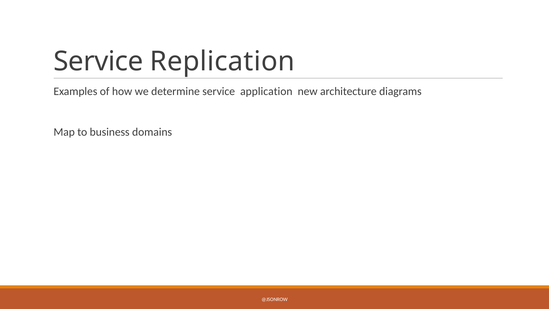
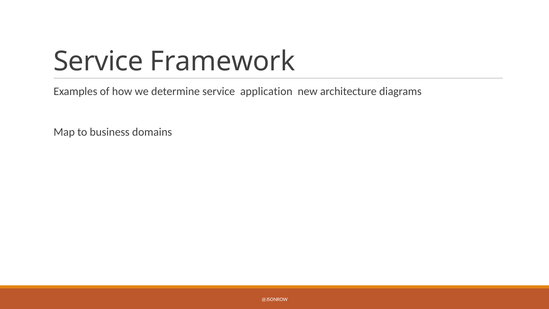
Replication: Replication -> Framework (223, 62)
